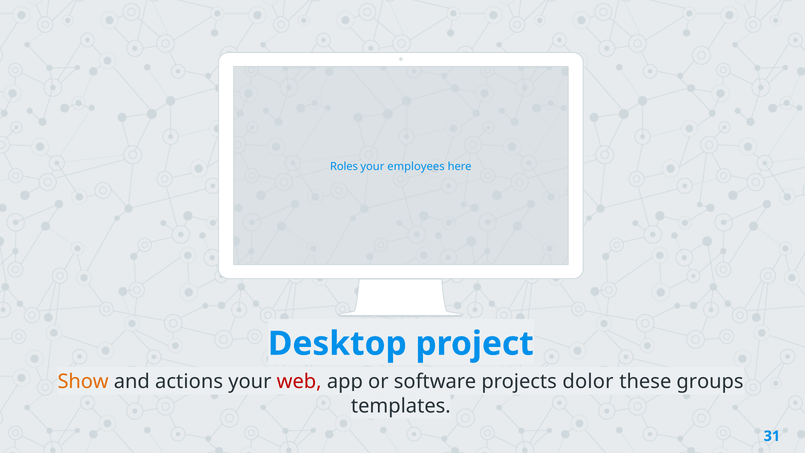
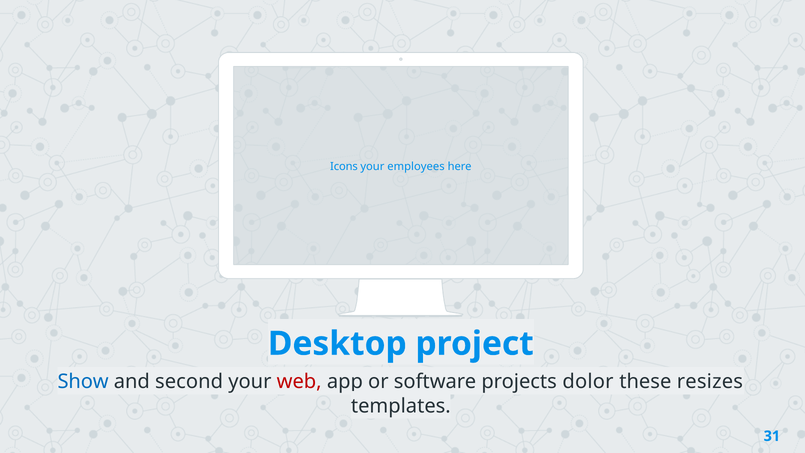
Roles: Roles -> Icons (344, 167)
Show colour: orange -> blue (83, 382)
actions: actions -> second (189, 382)
groups: groups -> resizes (710, 382)
